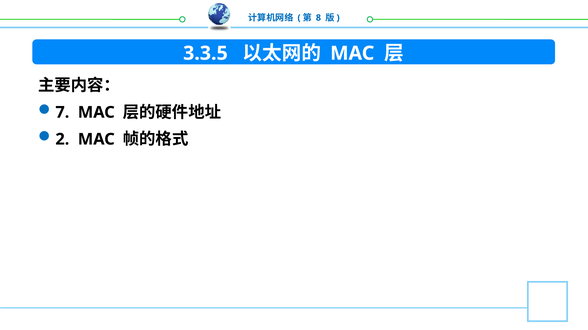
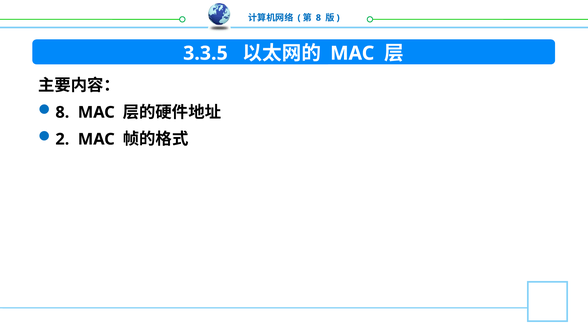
7: 7 -> 8 (62, 113)
